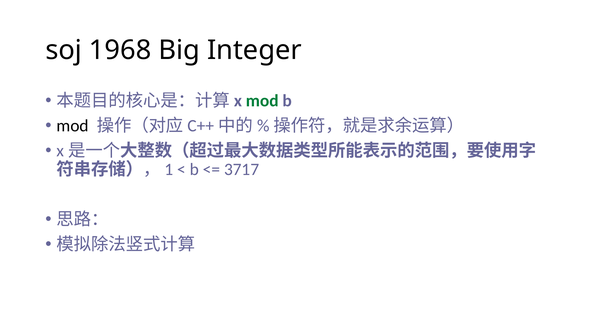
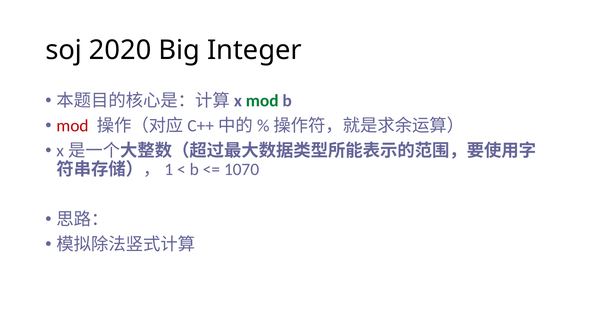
1968: 1968 -> 2020 (120, 50)
mod colour: black -> red (73, 126)
3717: 3717 -> 1070 (242, 169)
